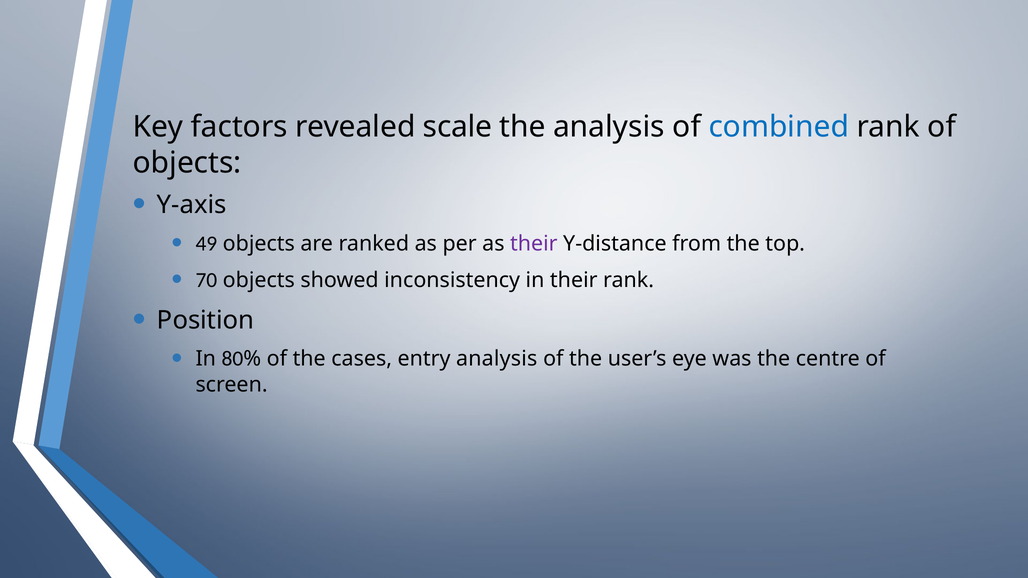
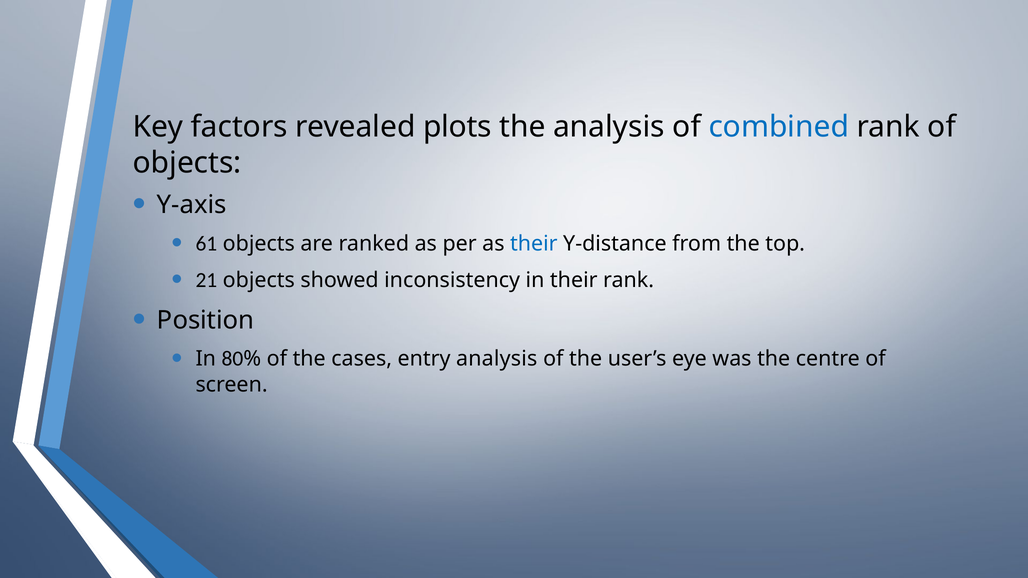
scale: scale -> plots (457, 127)
49: 49 -> 61 (206, 244)
their colour: purple -> blue (534, 244)
70: 70 -> 21 (206, 280)
